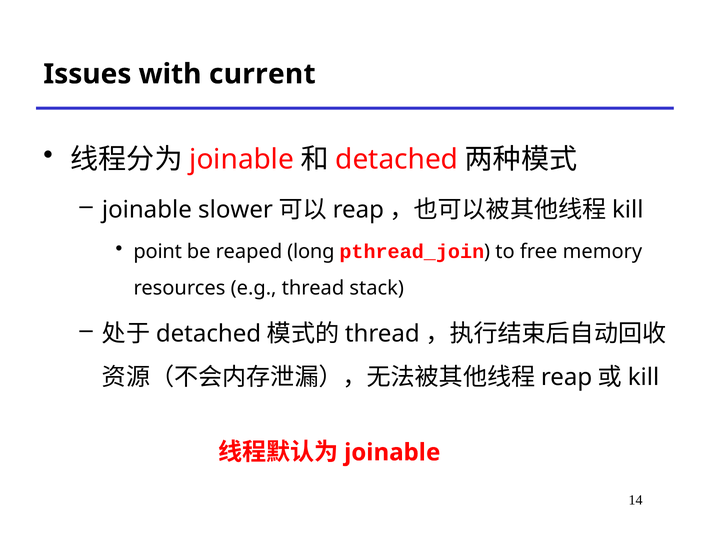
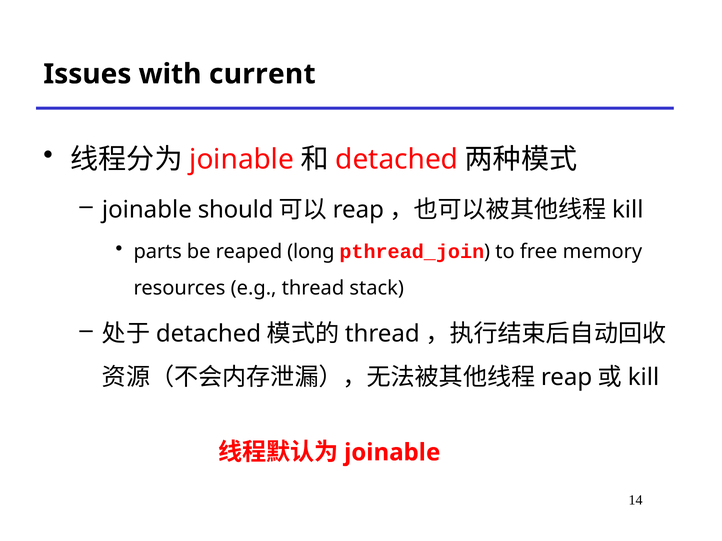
slower: slower -> should (236, 210)
point: point -> parts (158, 252)
